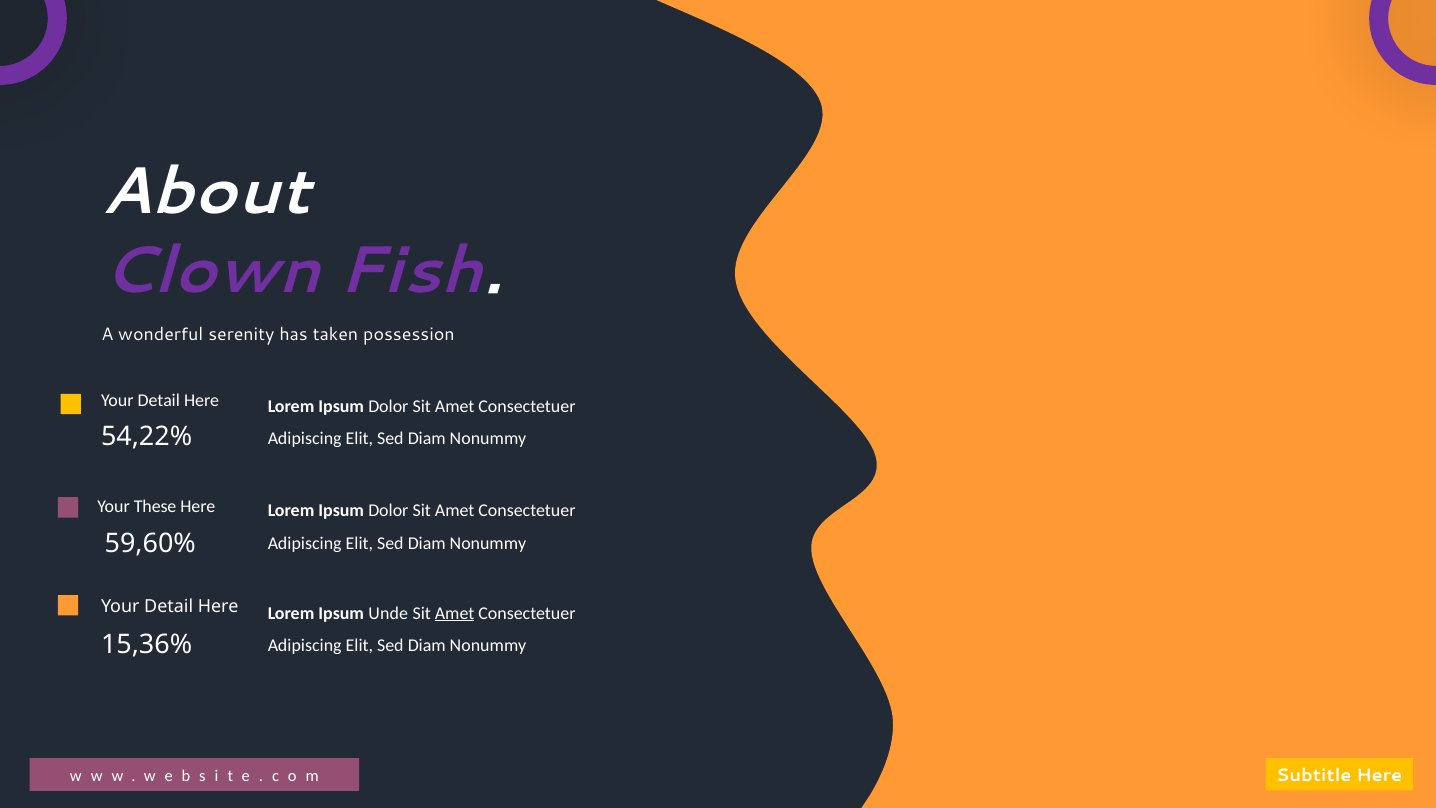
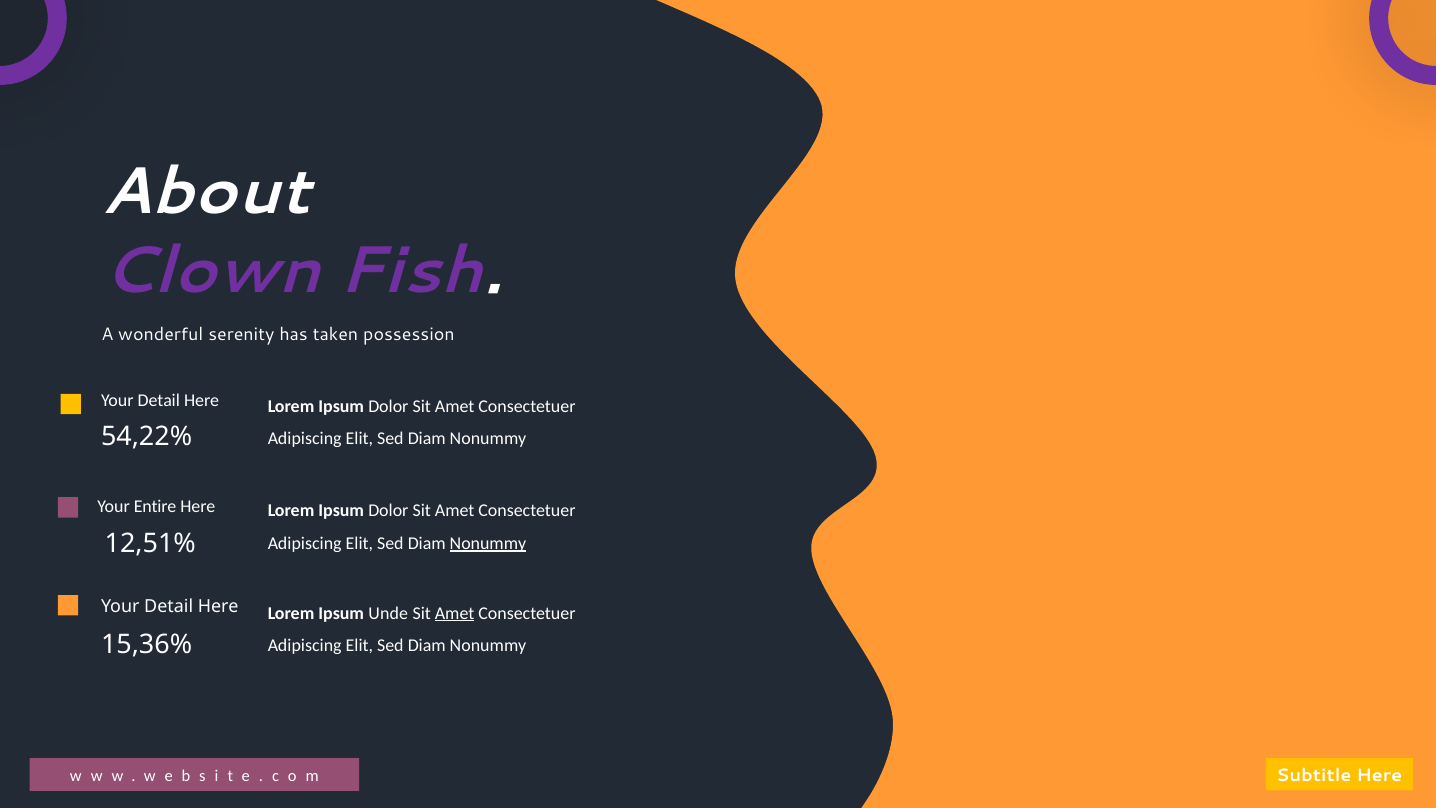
These: These -> Entire (155, 506)
59,60%: 59,60% -> 12,51% (150, 543)
Nonummy underline: none -> present (488, 543)
